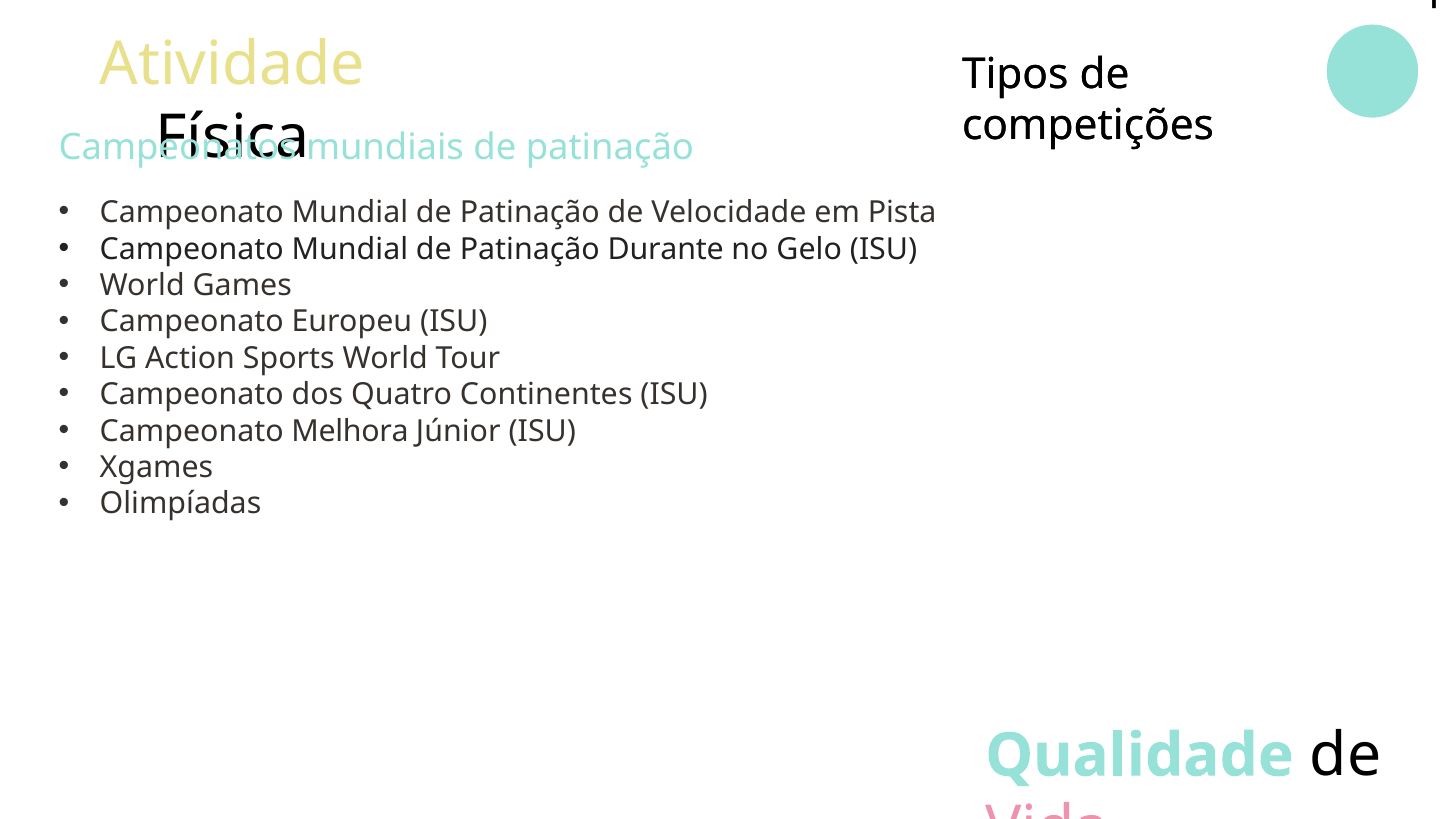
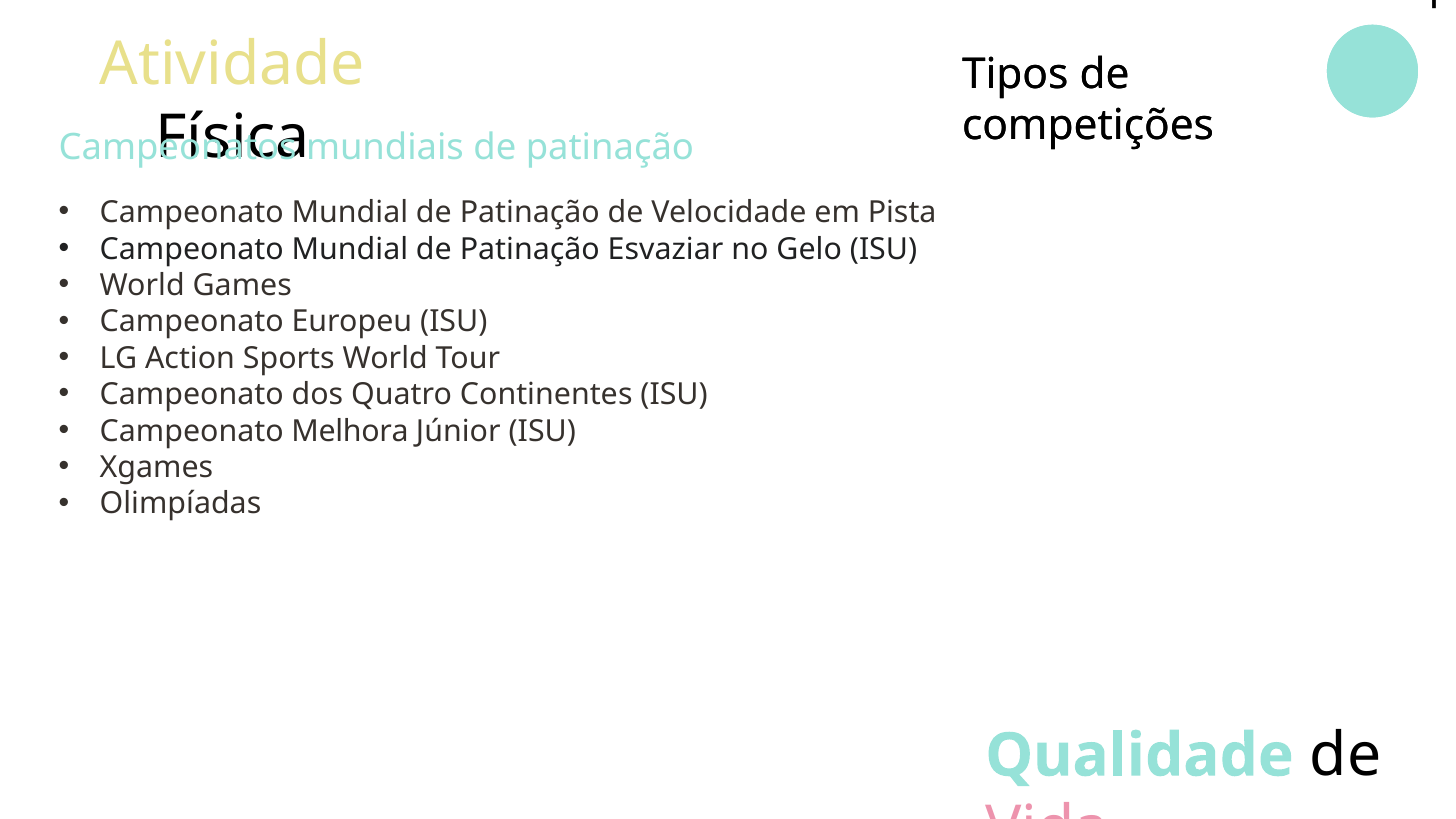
Durante: Durante -> Esvaziar (666, 249)
